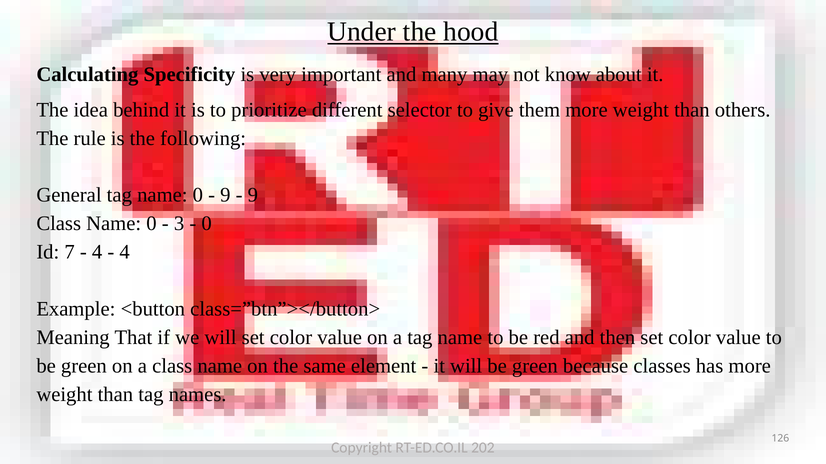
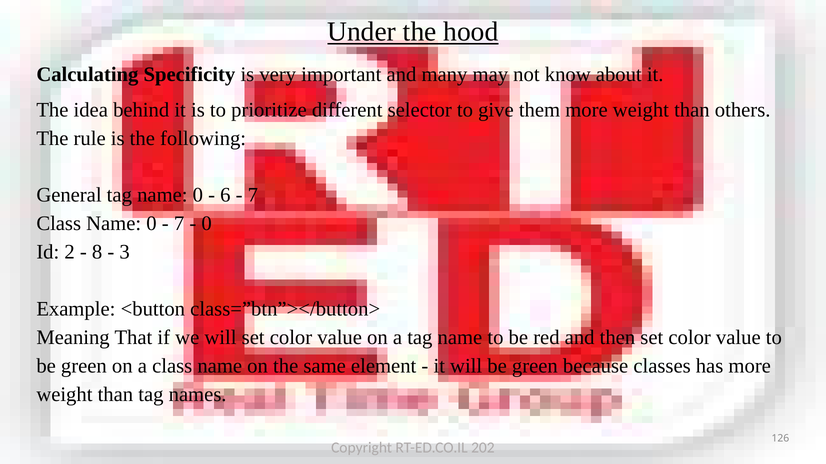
9: 9 -> 6 (225, 195)
9: 9 -> 7 (253, 195)
3: 3 -> 7 (179, 224)
7: 7 -> 2 (70, 252)
4: 4 -> 8 (97, 252)
4: 4 -> 3 (125, 252)
